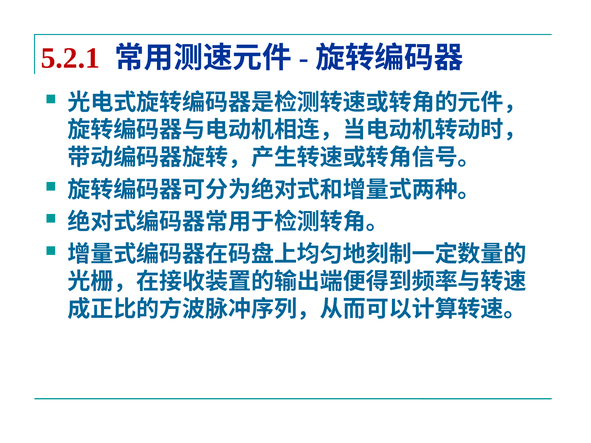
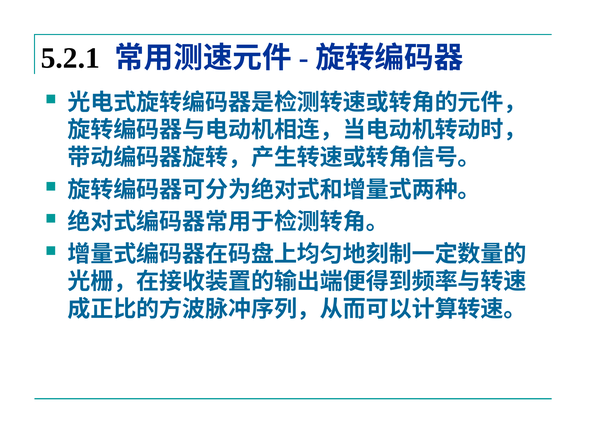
5.2.1 colour: red -> black (70, 58)
